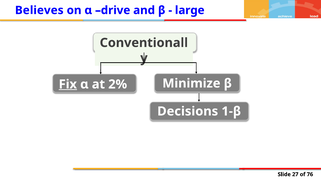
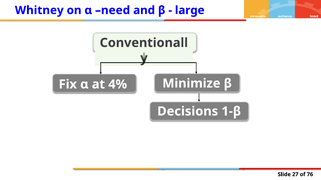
Believes: Believes -> Whitney (39, 10)
drive: drive -> need (113, 10)
Fix underline: present -> none (68, 85)
2%: 2% -> 4% (118, 85)
